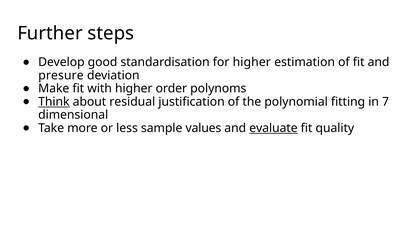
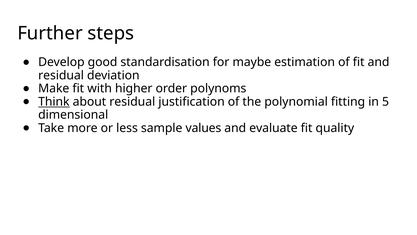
for higher: higher -> maybe (252, 62)
presure: presure -> residual (61, 75)
7: 7 -> 5 (386, 102)
evaluate underline: present -> none (273, 128)
